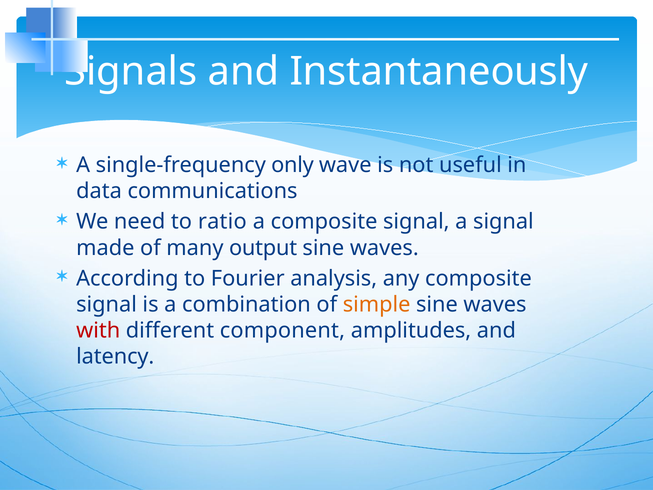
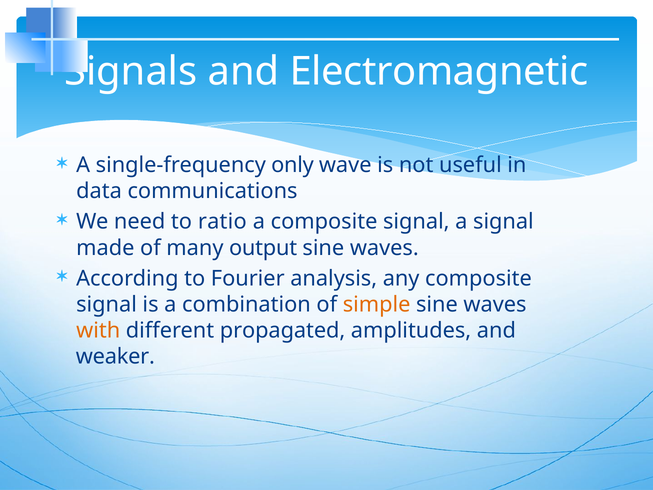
Instantaneously: Instantaneously -> Electromagnetic (439, 72)
with colour: red -> orange (98, 330)
component: component -> propagated (283, 330)
latency: latency -> weaker (115, 357)
